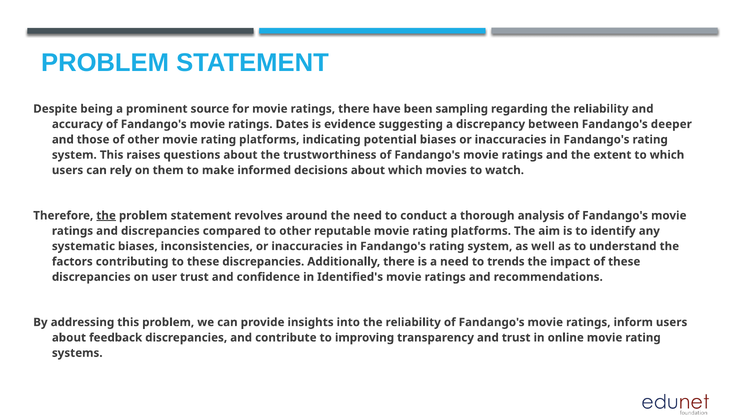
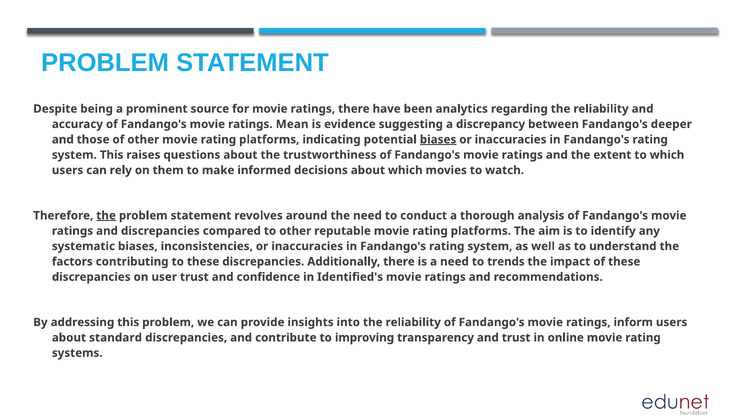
sampling: sampling -> analytics (462, 109)
Dates: Dates -> Mean (292, 124)
biases underline: none -> present (438, 140)
feedback: feedback -> standard (116, 338)
